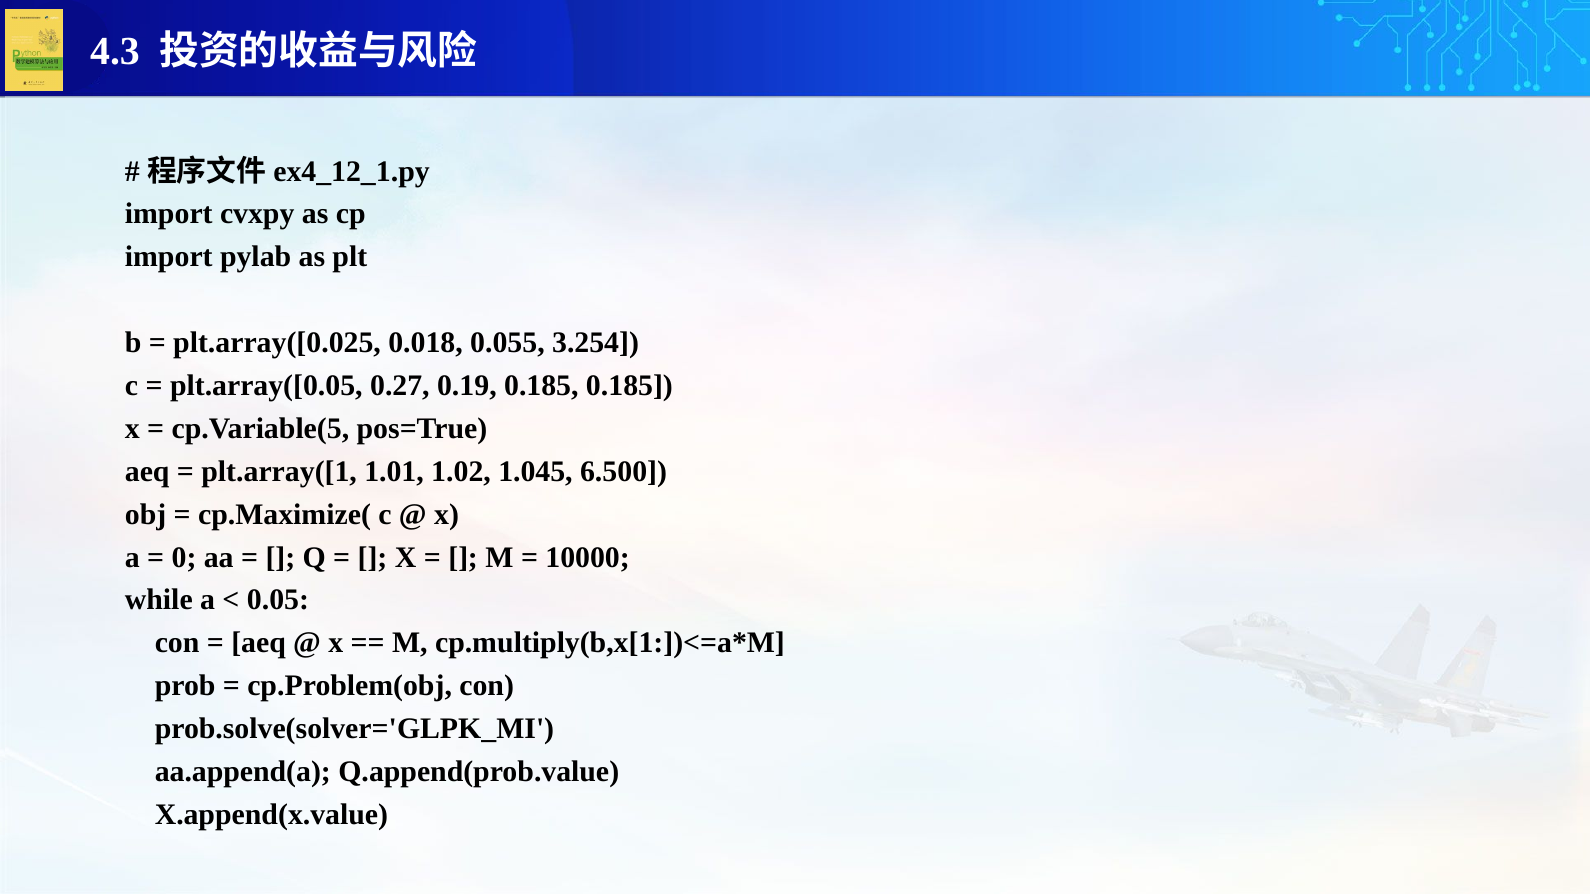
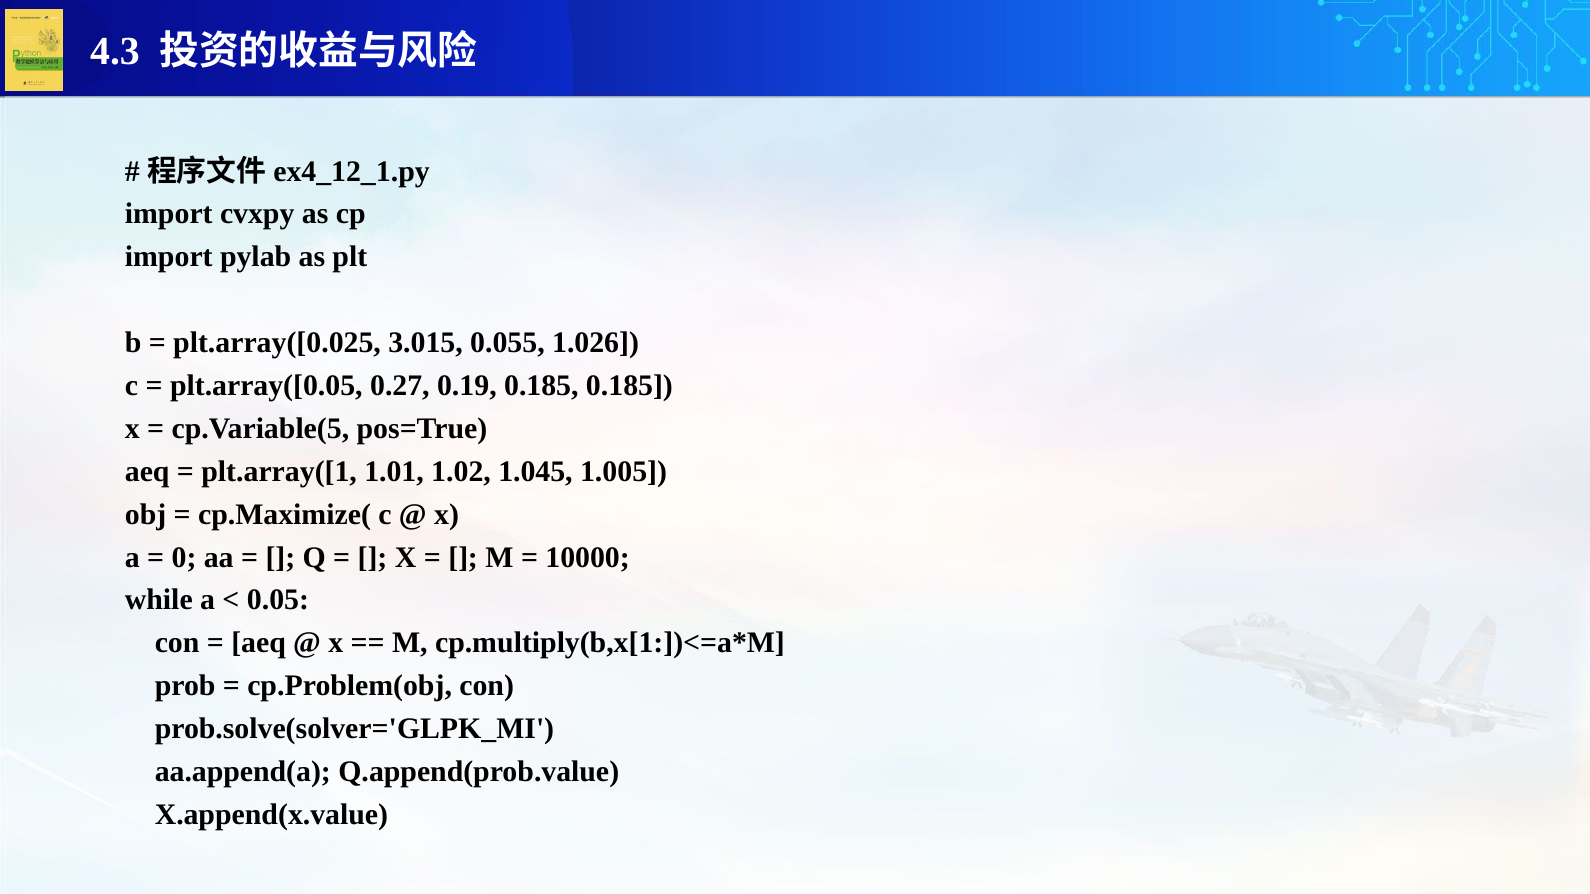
0.018: 0.018 -> 3.015 (426, 343)
3.254: 3.254 -> 1.026 (596, 343)
6.500: 6.500 -> 1.005 (624, 472)
